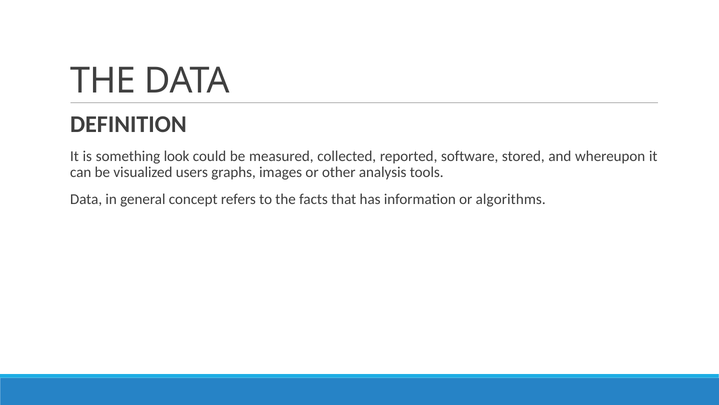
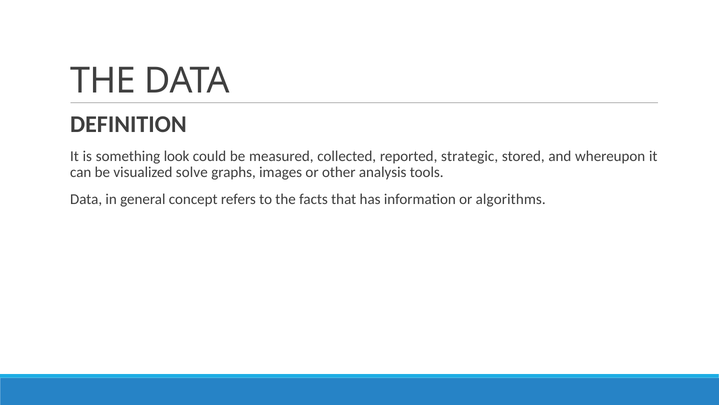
software: software -> strategic (470, 156)
users: users -> solve (192, 172)
